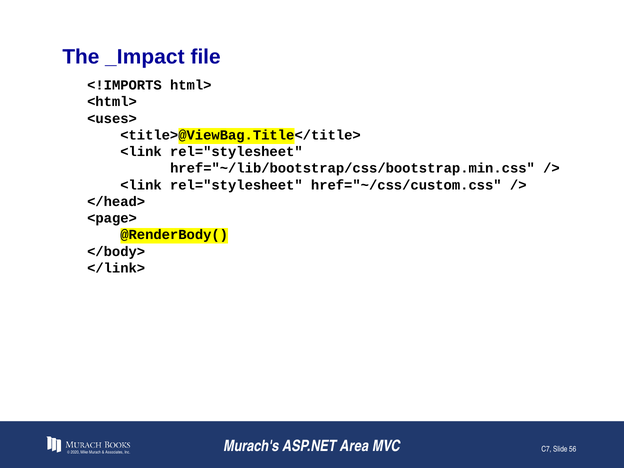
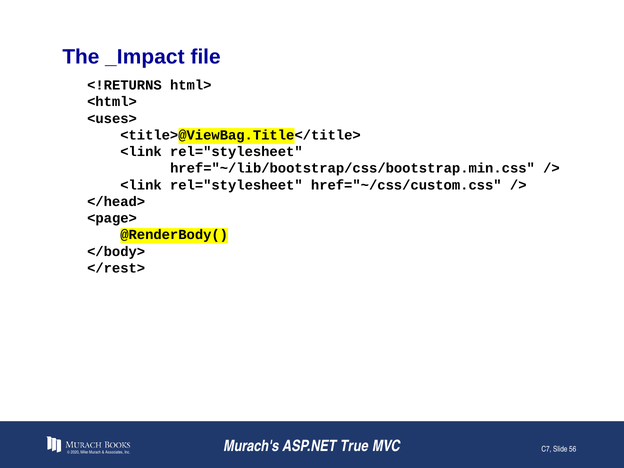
<!IMPORTS: <!IMPORTS -> <!RETURNS (124, 85)
</link>: </link> -> </rest> (116, 268)
Area: Area -> True (354, 446)
